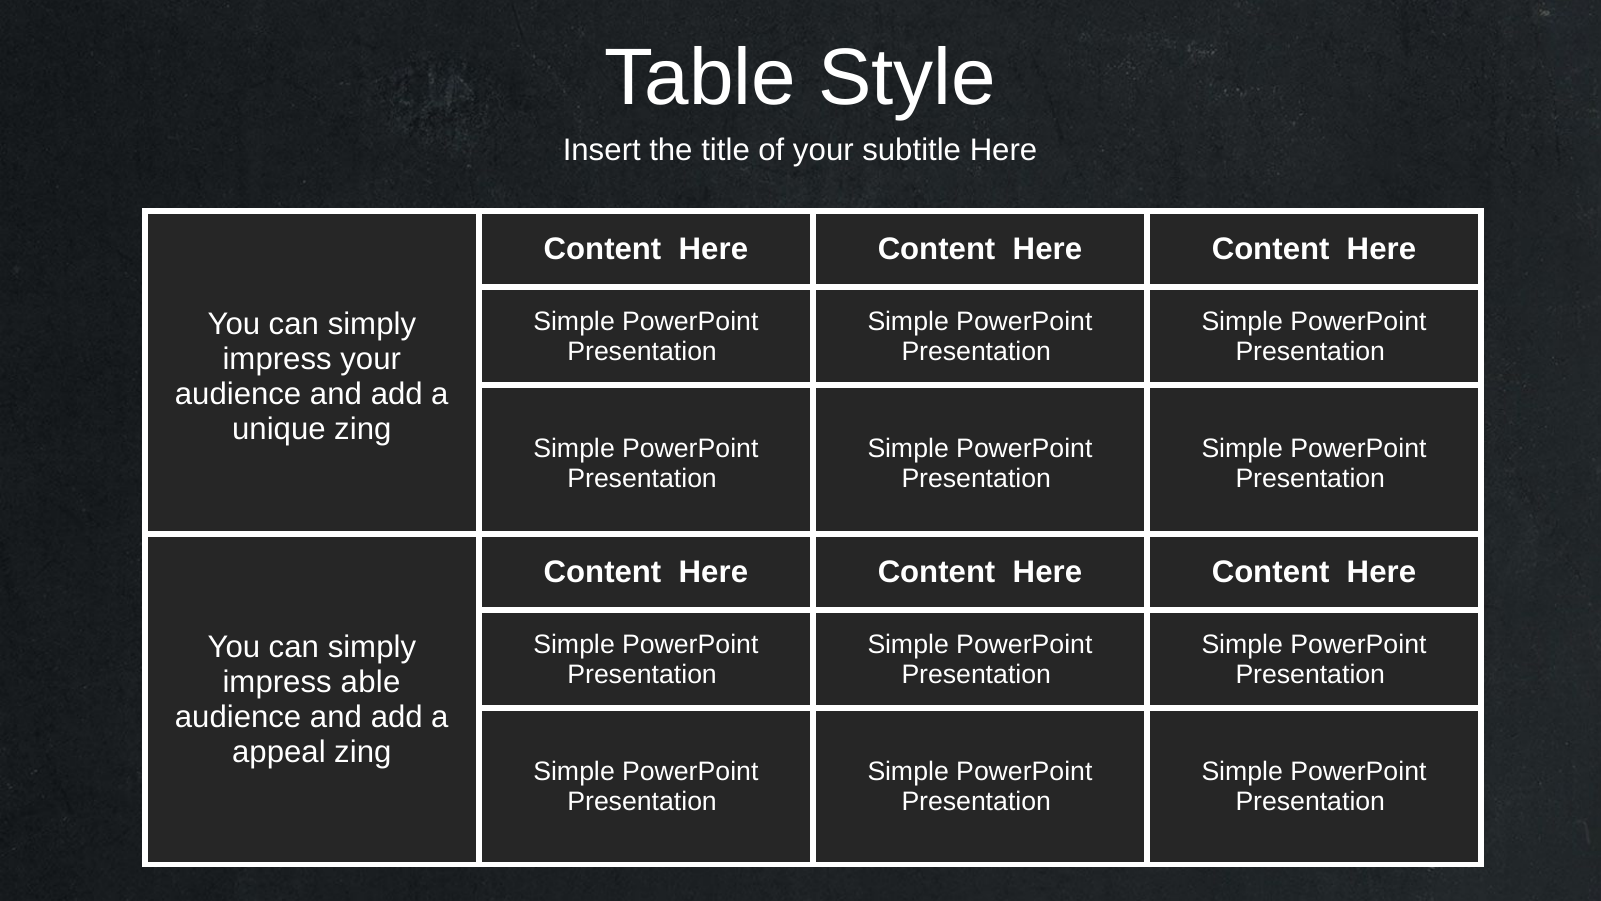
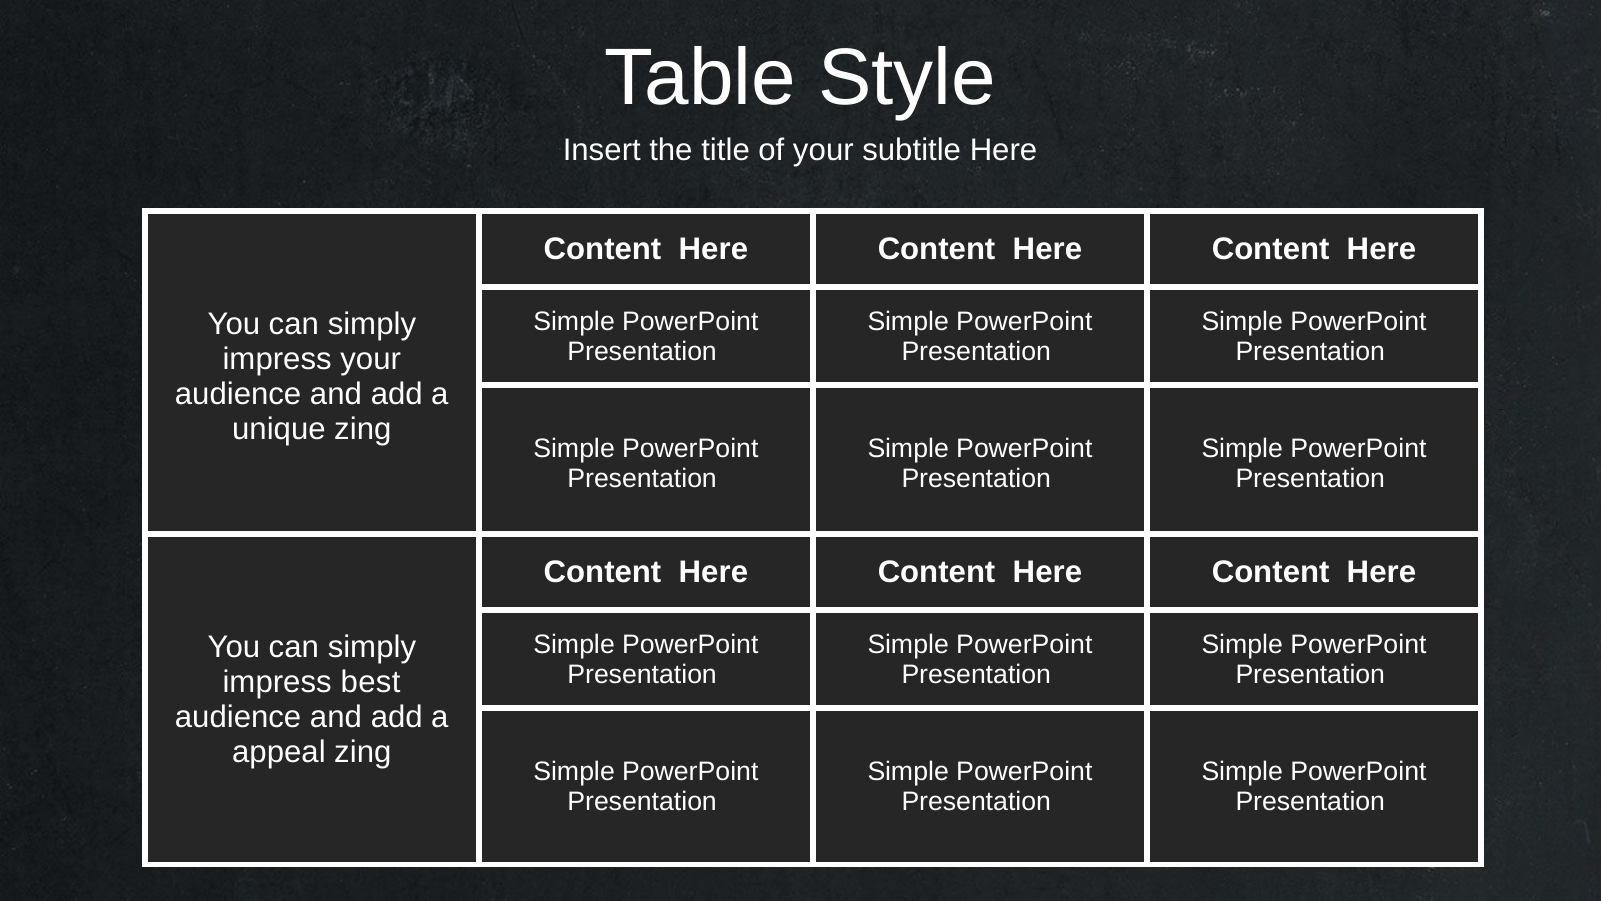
able: able -> best (371, 682)
